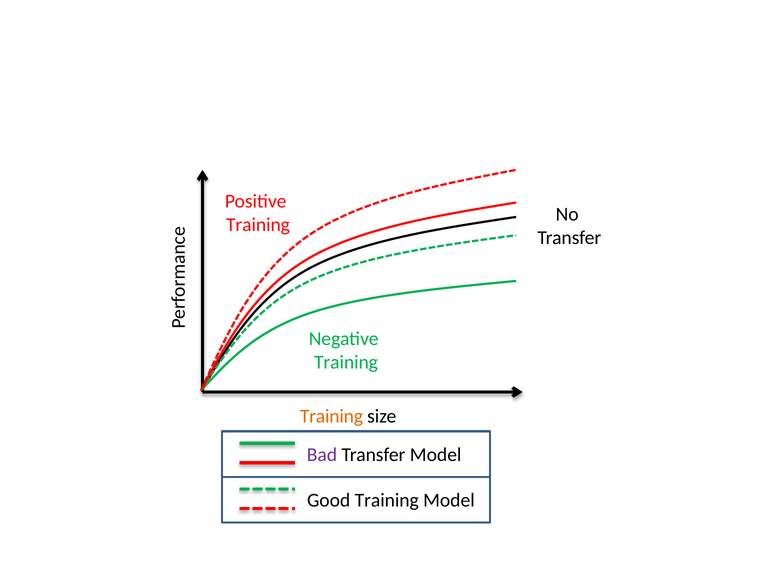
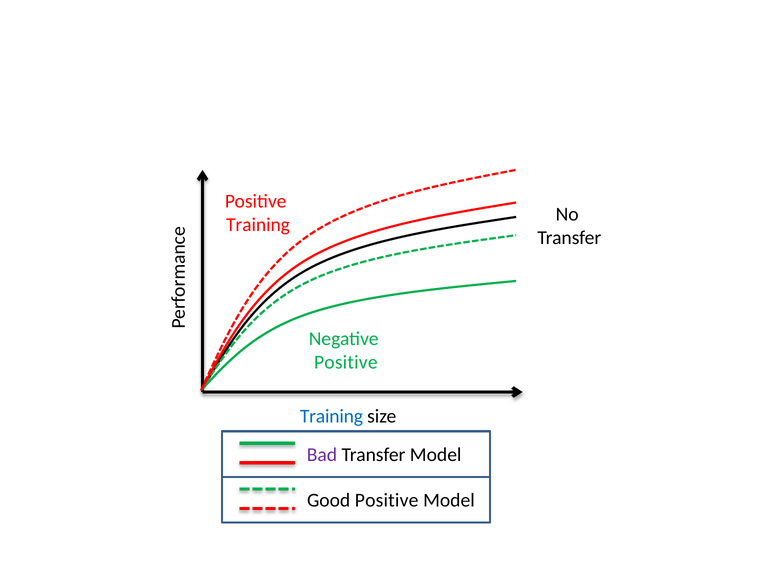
Training: Training -> Positive (346, 362)
Training colour: orange -> blue (331, 416)
Good Training: Training -> Positive (387, 500)
